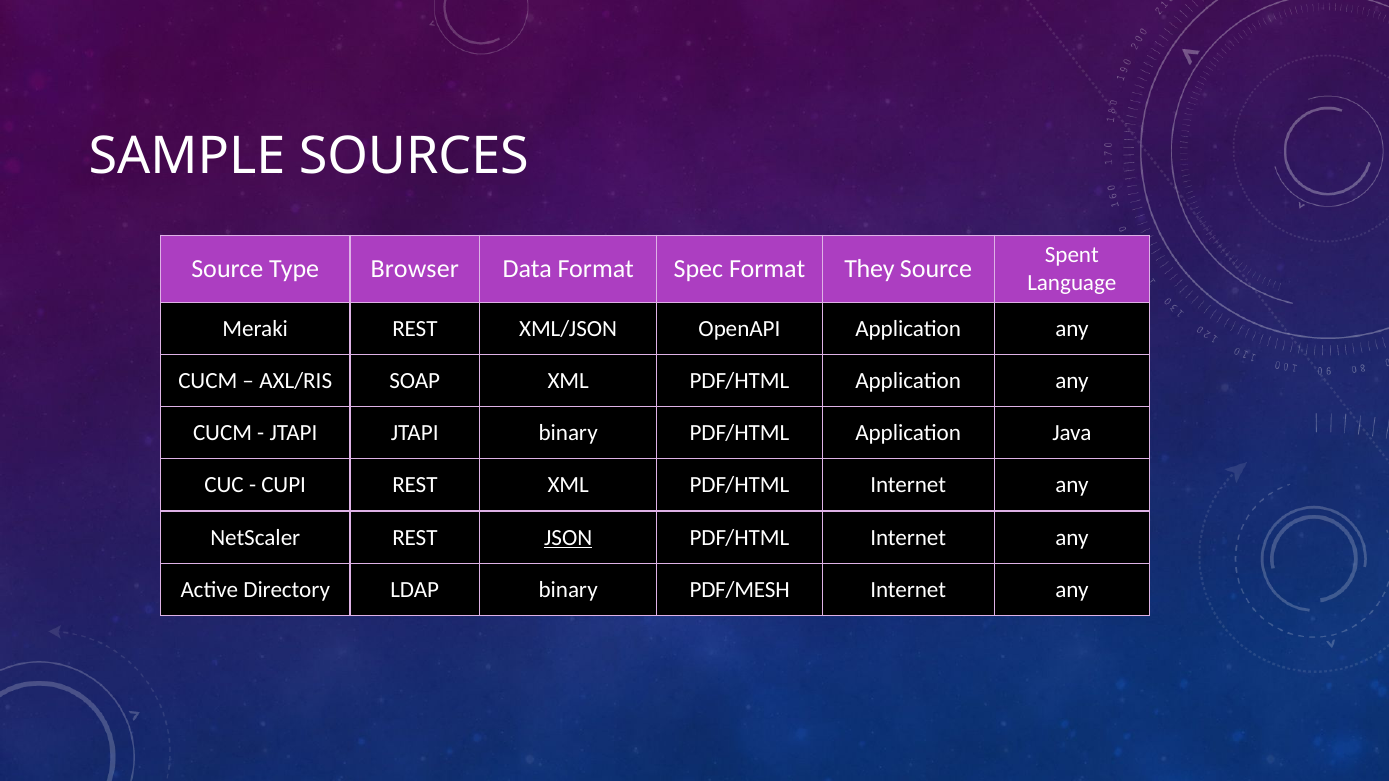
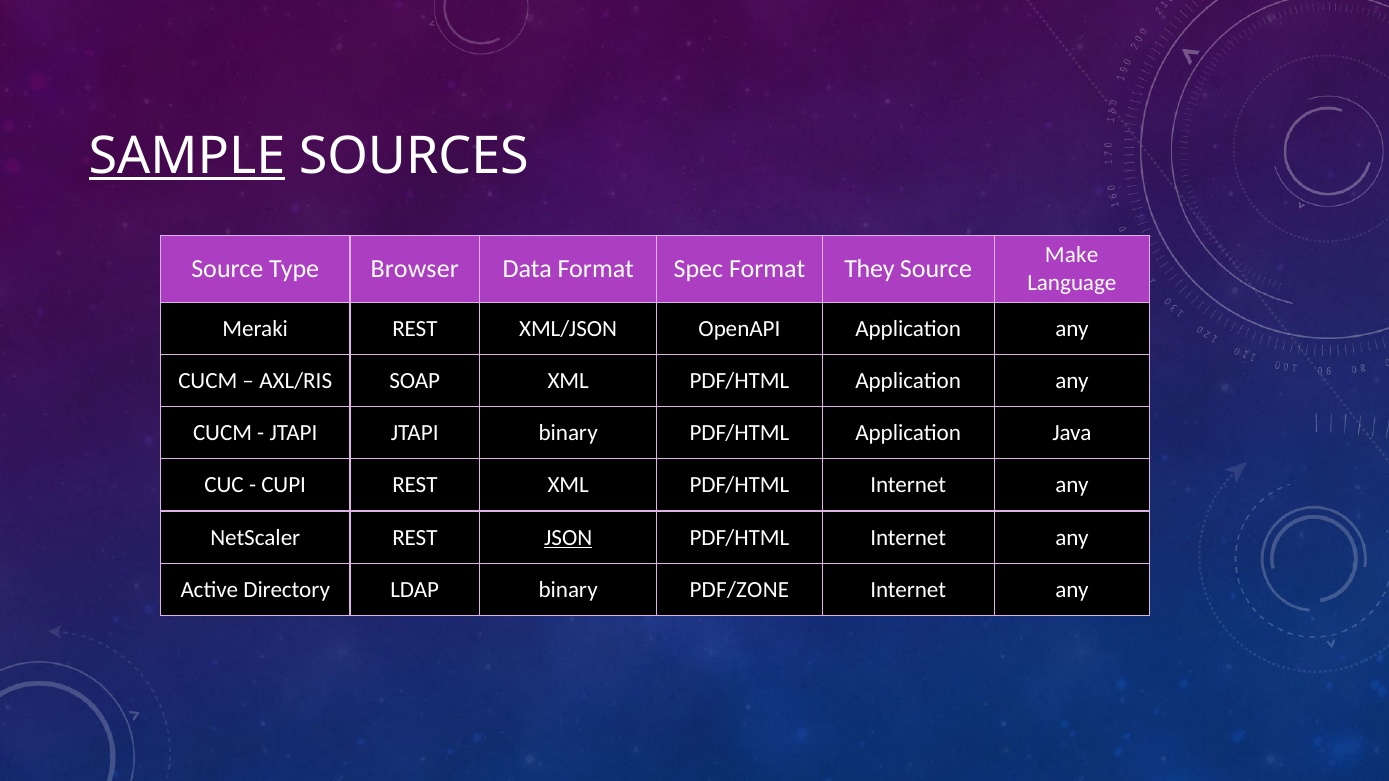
SAMPLE underline: none -> present (187, 156)
Spent: Spent -> Make (1072, 255)
PDF/MESH: PDF/MESH -> PDF/ZONE (739, 590)
